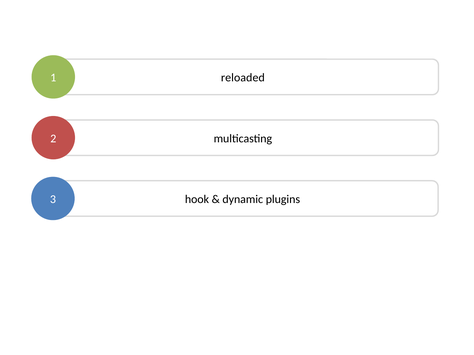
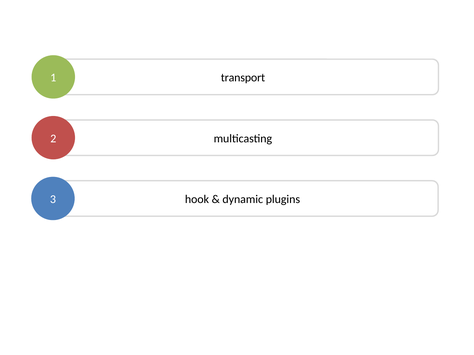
reloaded: reloaded -> transport (243, 78)
